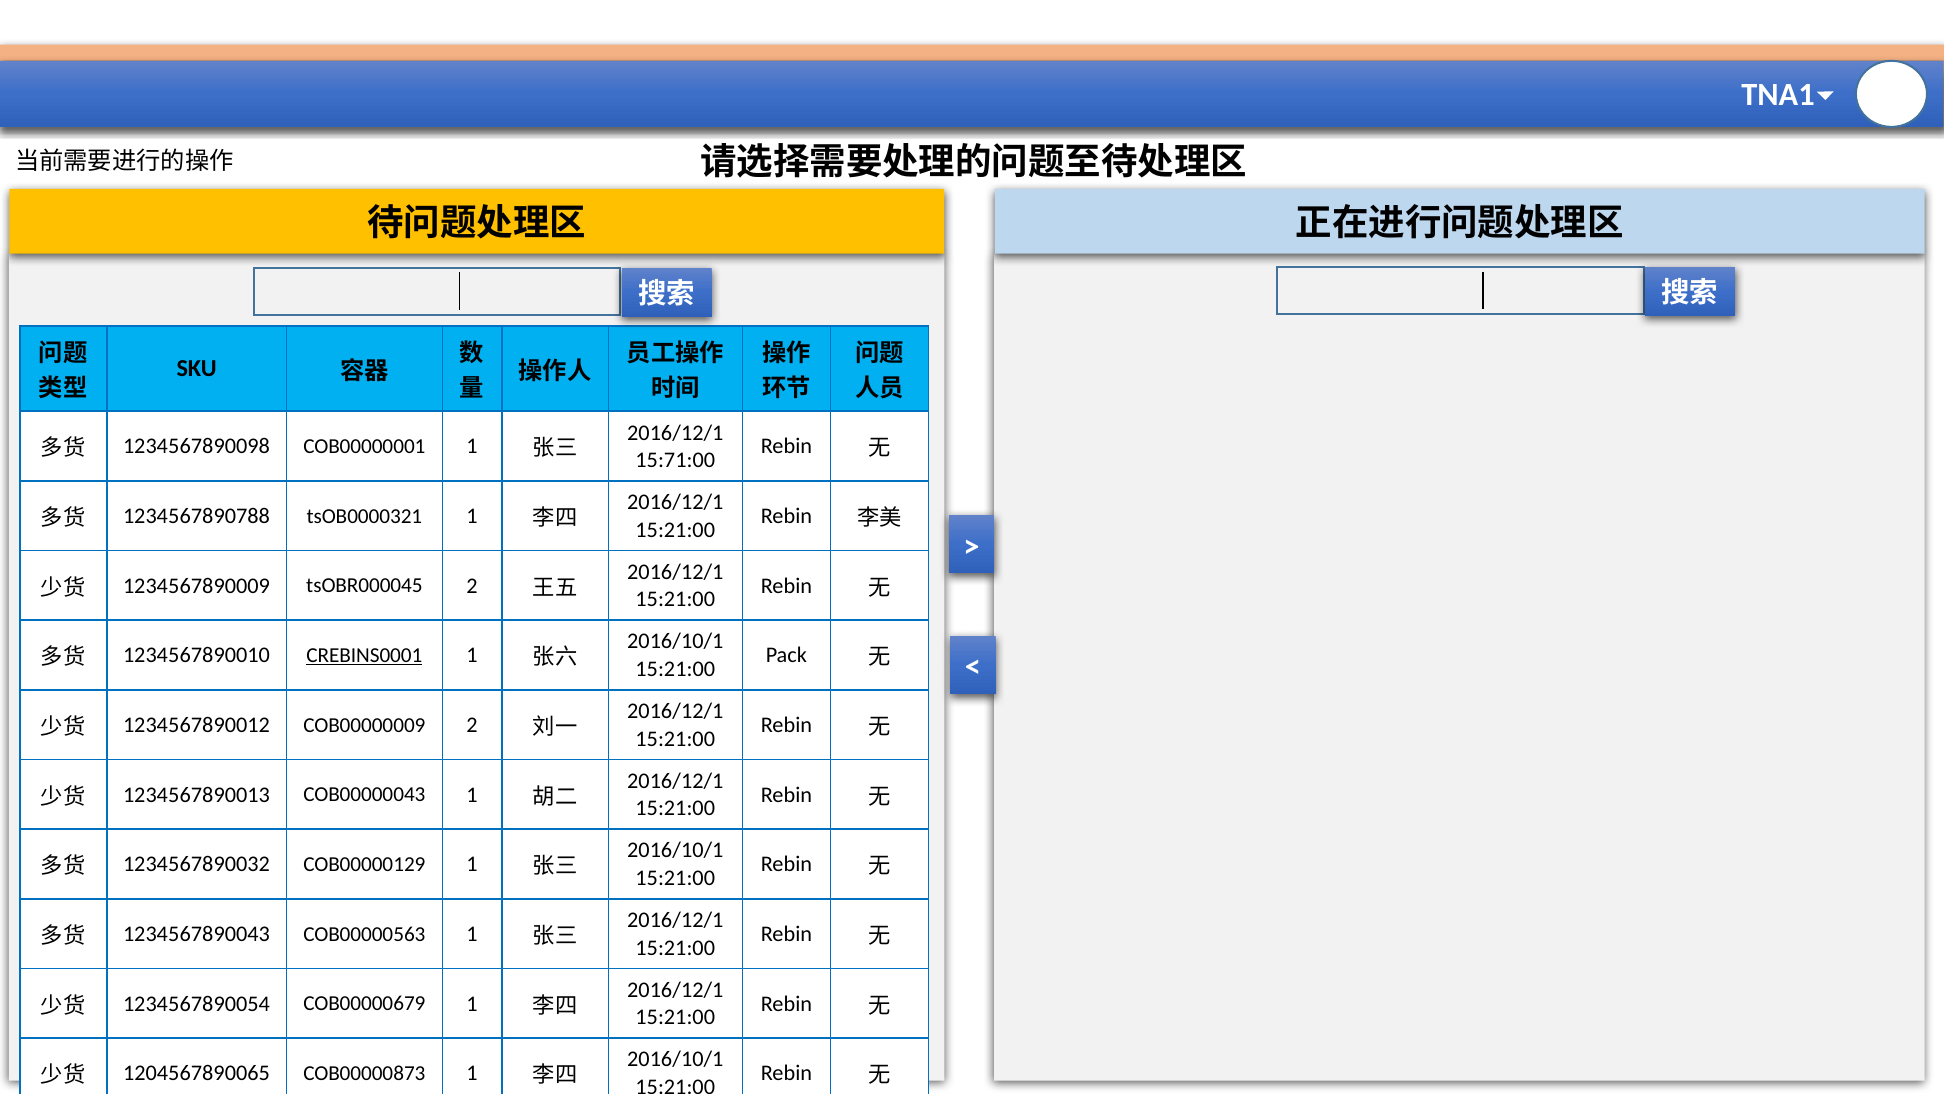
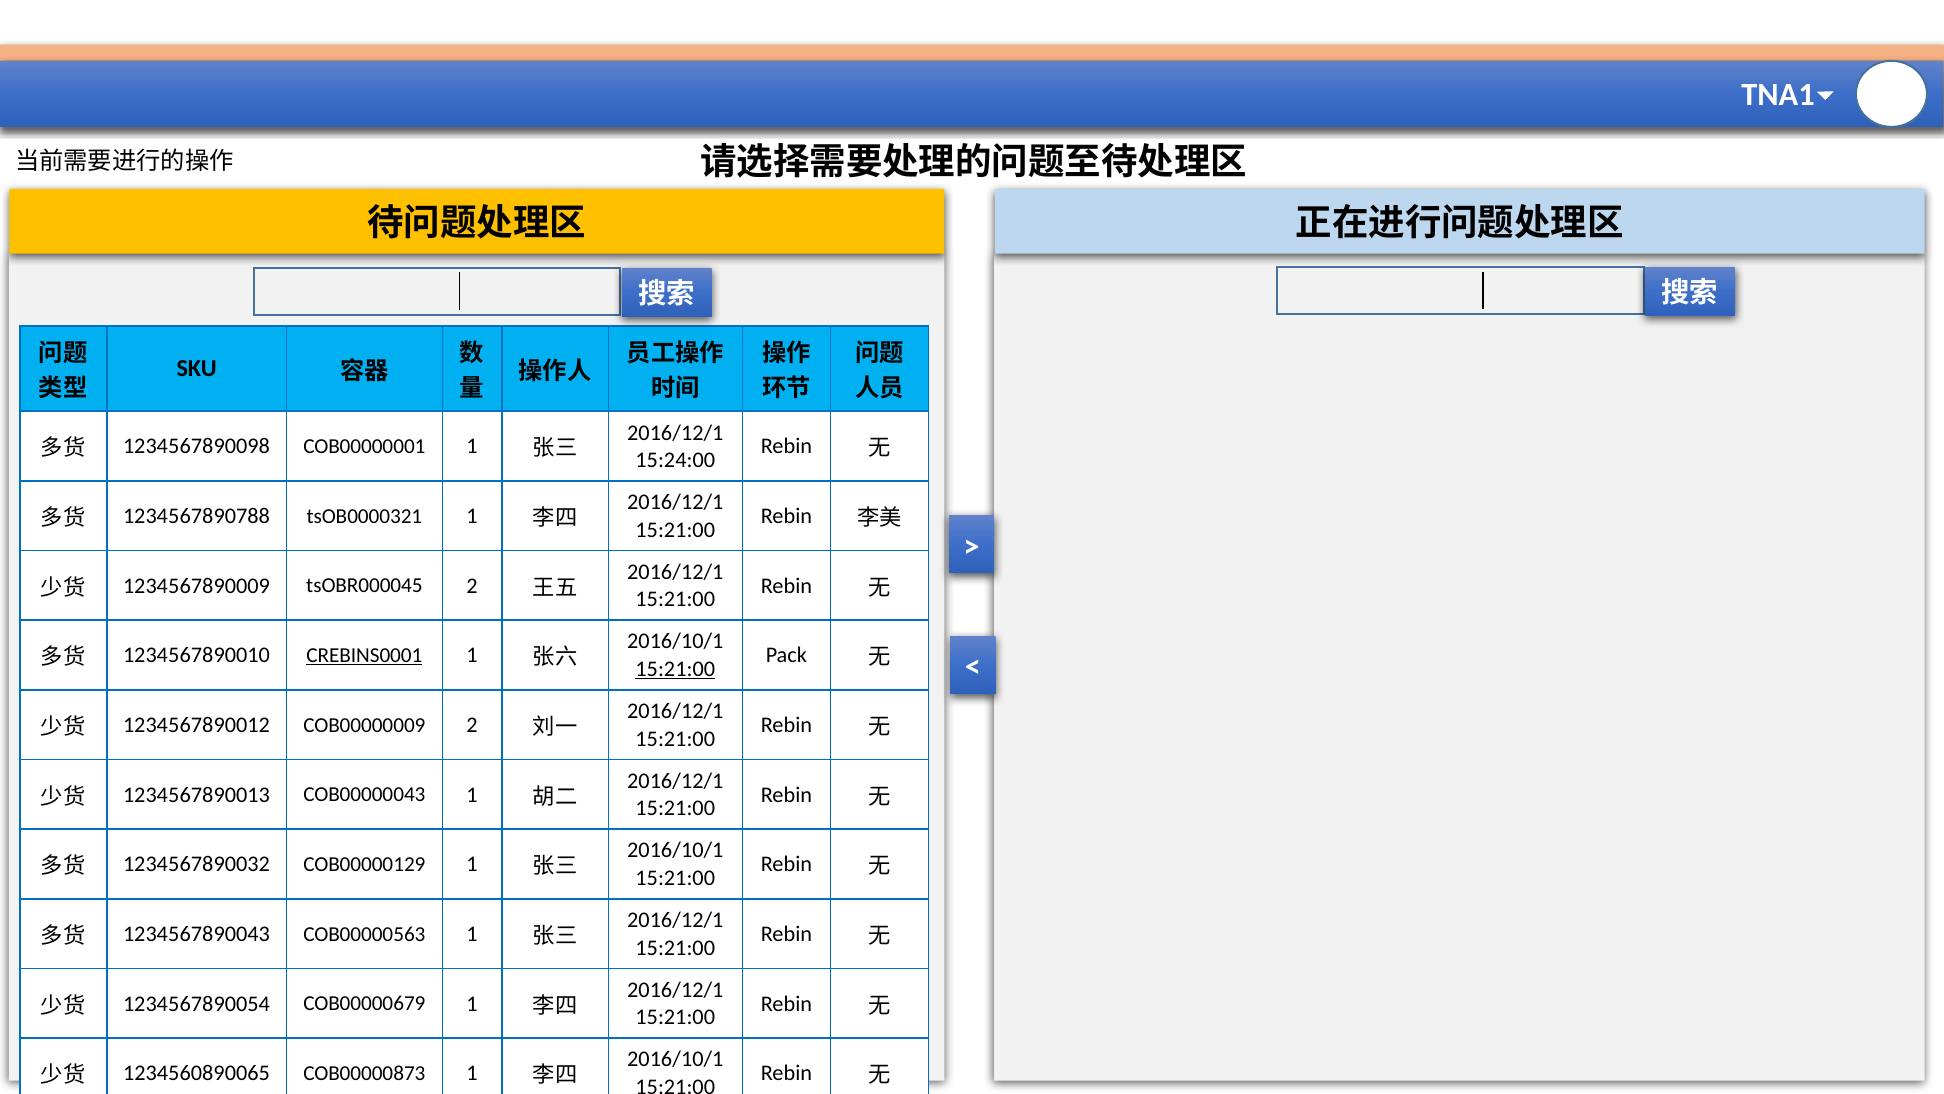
15:71:00: 15:71:00 -> 15:24:00 (675, 460)
15:21:00 underline: none -> present (675, 669)
1204567890065: 1204567890065 -> 1234560890065 (196, 1073)
